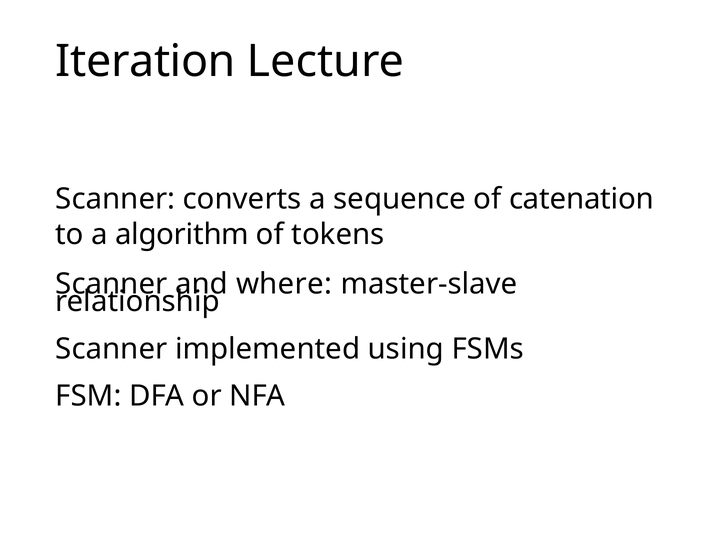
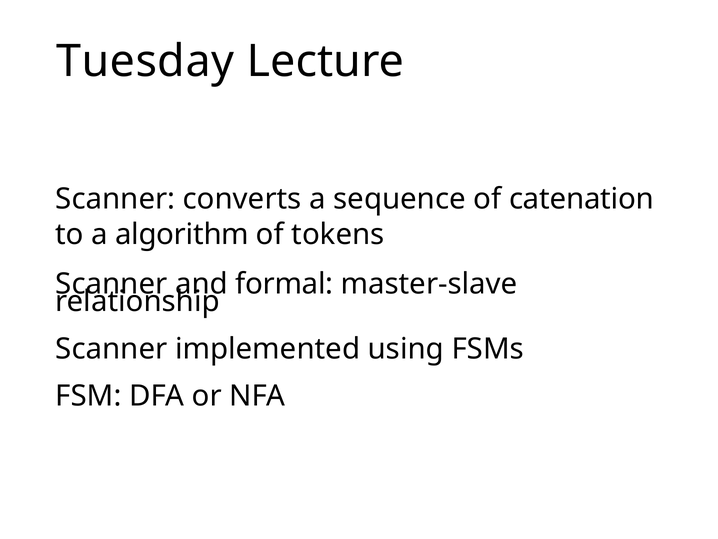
Iteration: Iteration -> Tuesday (145, 62)
where: where -> formal (284, 284)
